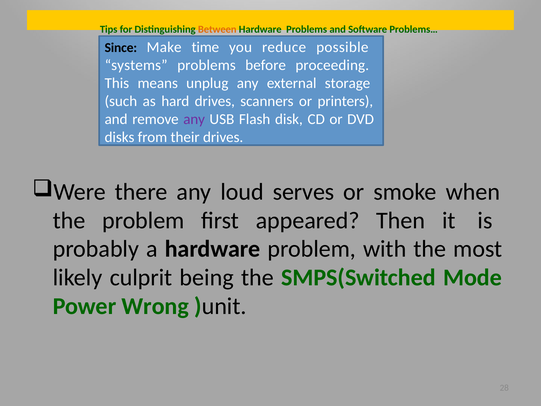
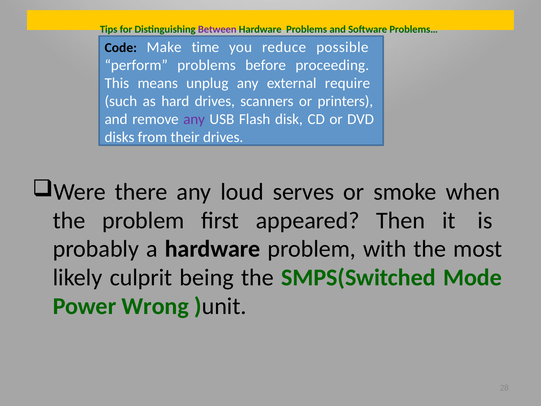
Between colour: orange -> purple (217, 29)
Since: Since -> Code (121, 48)
systems: systems -> perform (136, 65)
storage: storage -> require (347, 83)
